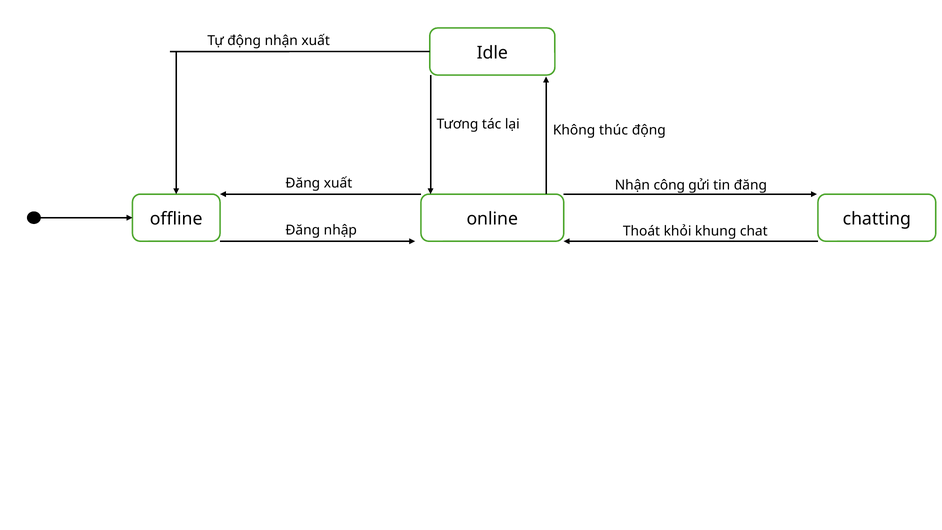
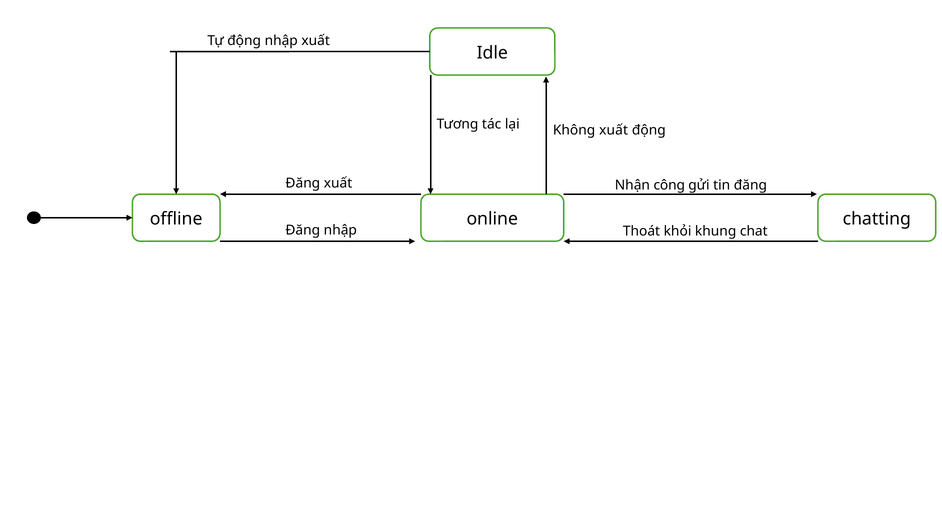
động nhận: nhận -> nhập (281, 41)
Không thúc: thúc -> xuất (614, 130)
